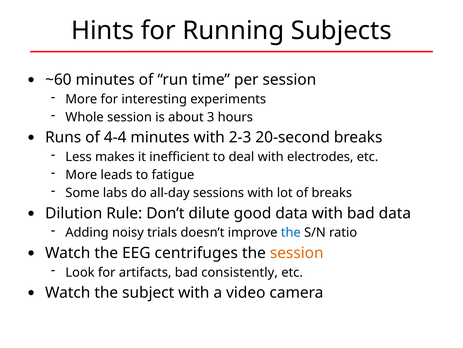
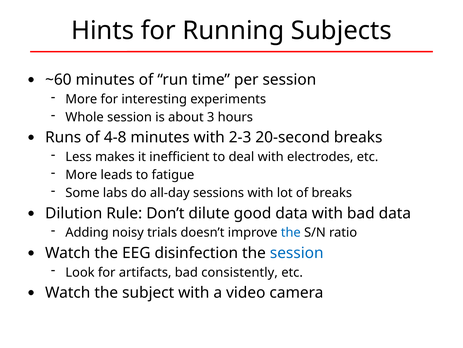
4-4: 4-4 -> 4-8 (115, 137)
centrifuges: centrifuges -> disinfection (196, 252)
session colour: orange -> blue (297, 252)
